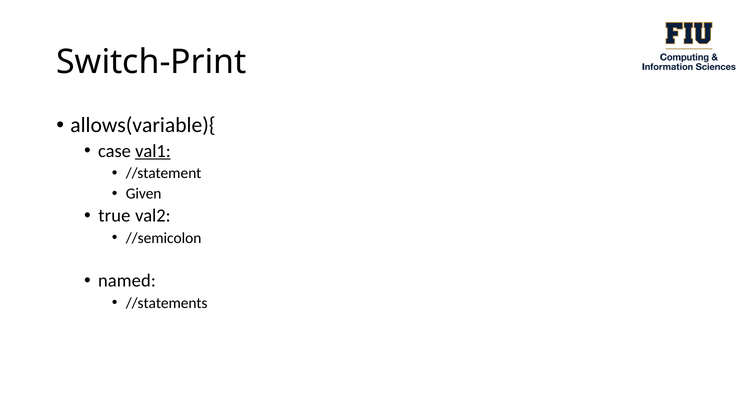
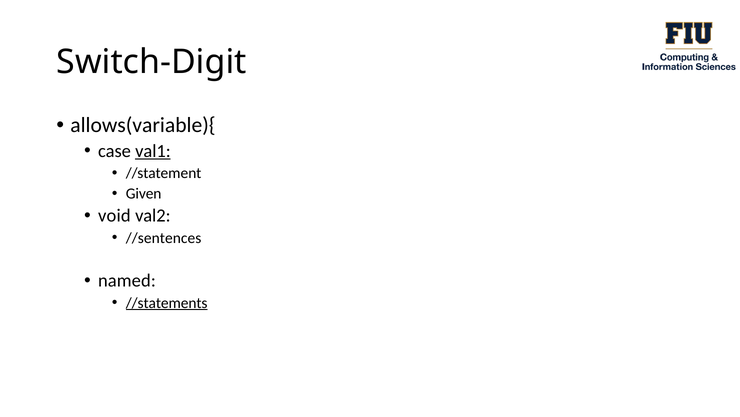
Switch-Print: Switch-Print -> Switch-Digit (151, 62)
true: true -> void (114, 215)
//semicolon: //semicolon -> //sentences (164, 238)
//statements underline: none -> present (167, 302)
